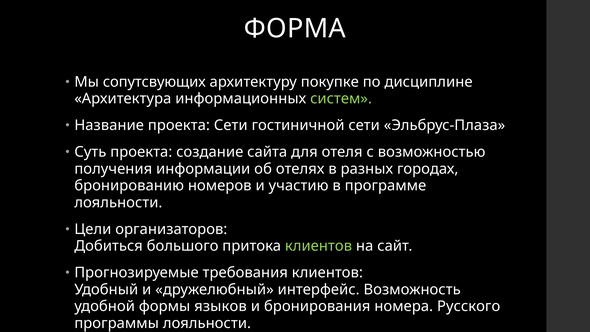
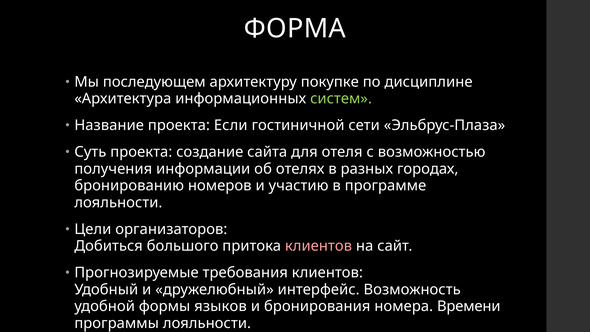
сопутсвующих: сопутсвующих -> последующем (154, 82)
проекта Сети: Сети -> Если (231, 125)
клиентов colour: light green -> pink (318, 246)
Русского: Русского -> Времени (469, 306)
